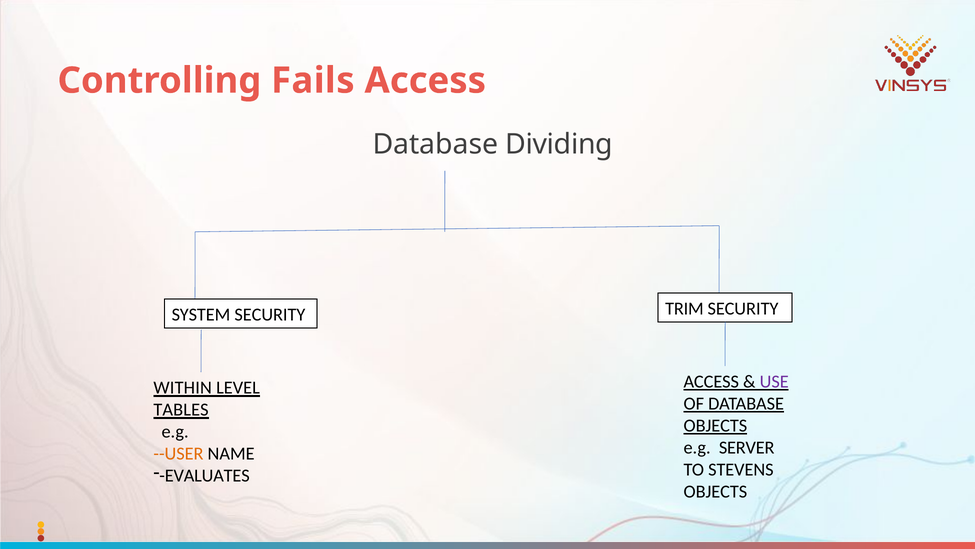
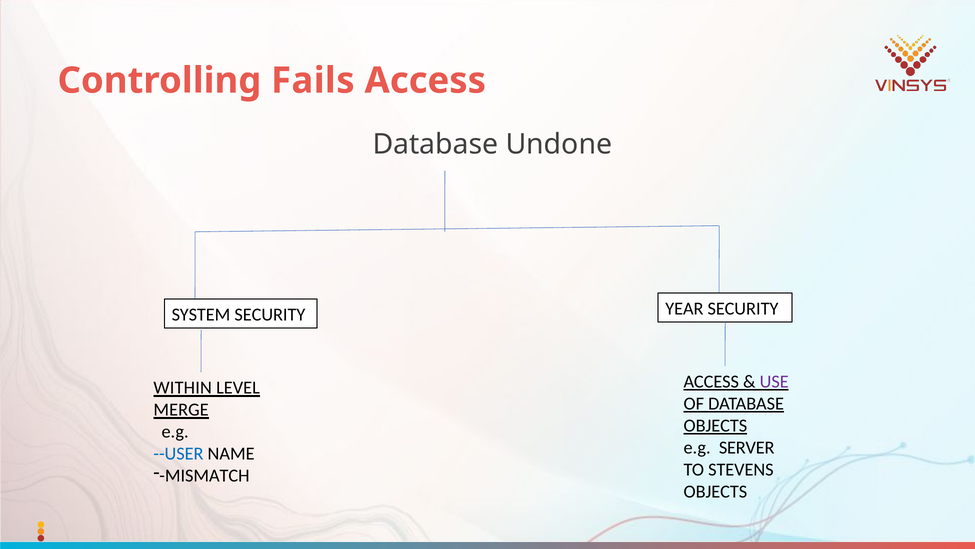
Dividing: Dividing -> Undone (559, 144)
TRIM: TRIM -> YEAR (684, 308)
TABLES: TABLES -> MERGE (181, 409)
--USER colour: orange -> blue (178, 453)
EVALUATES: EVALUATES -> MISMATCH (204, 475)
